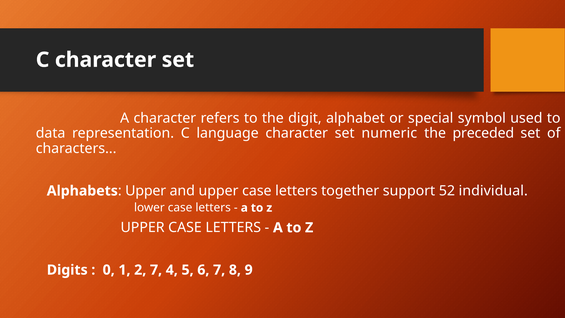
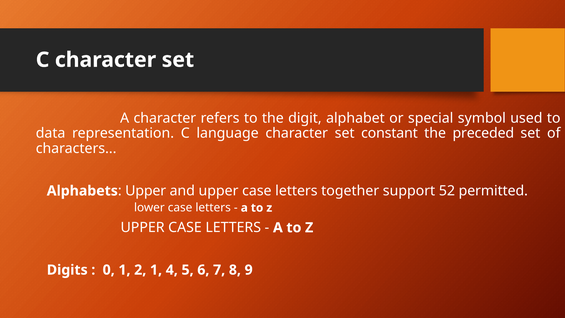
numeric: numeric -> constant (389, 133)
individual: individual -> permitted (493, 191)
2 7: 7 -> 1 (156, 270)
